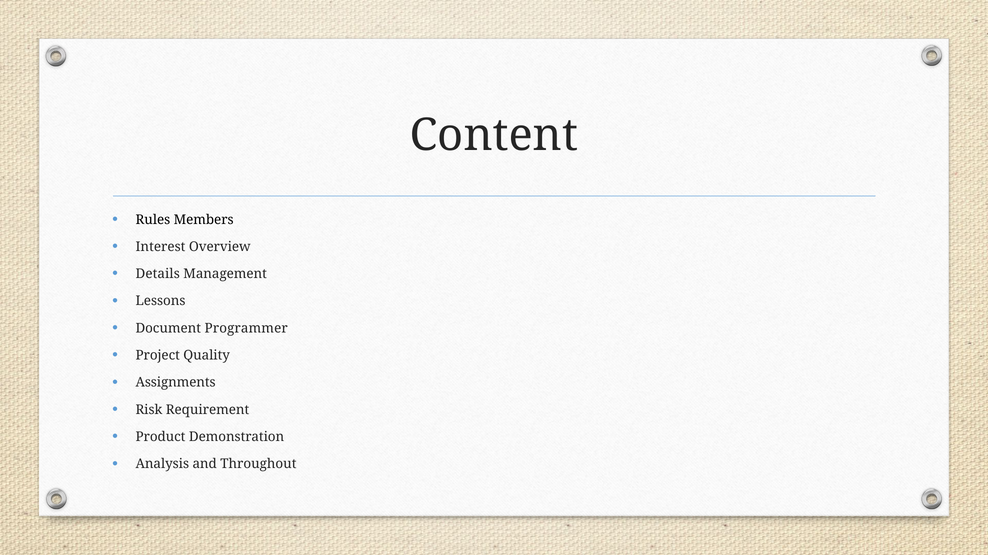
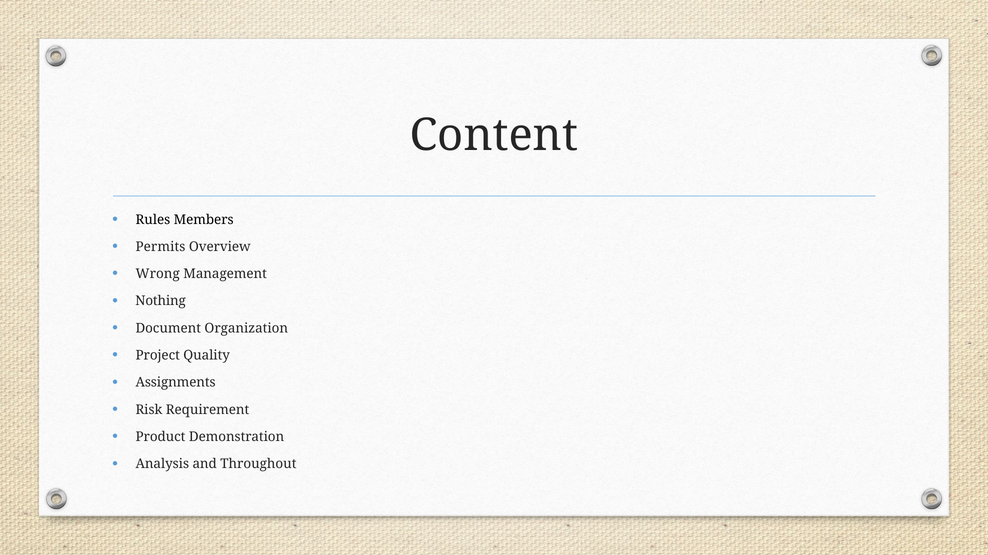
Interest: Interest -> Permits (160, 247)
Details: Details -> Wrong (158, 274)
Lessons: Lessons -> Nothing (161, 301)
Programmer: Programmer -> Organization (246, 329)
